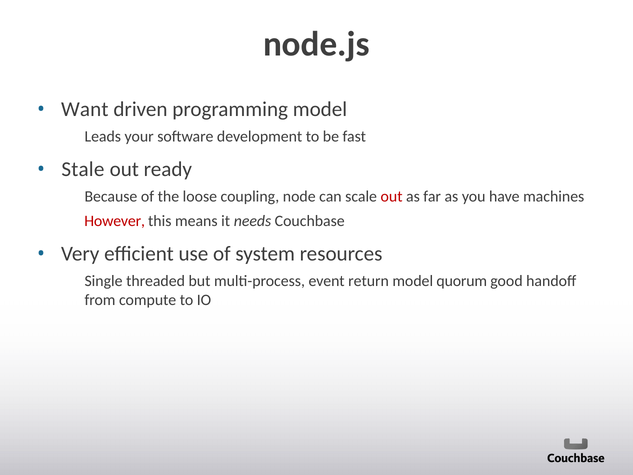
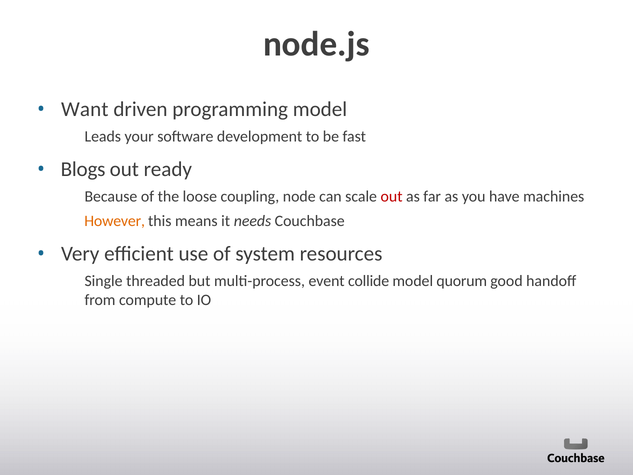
Stale: Stale -> Blogs (83, 169)
However colour: red -> orange (115, 221)
return: return -> collide (369, 281)
